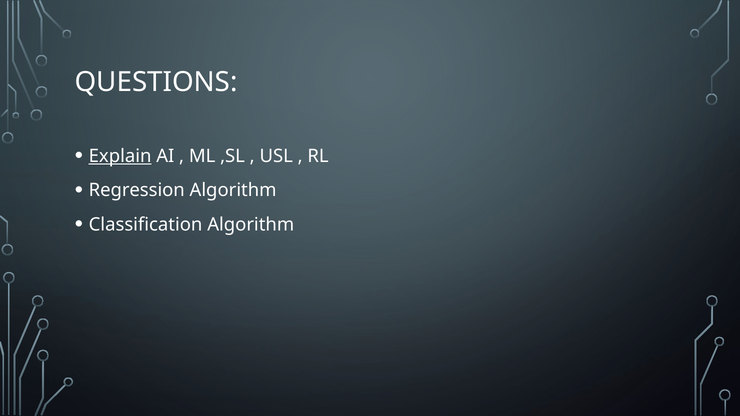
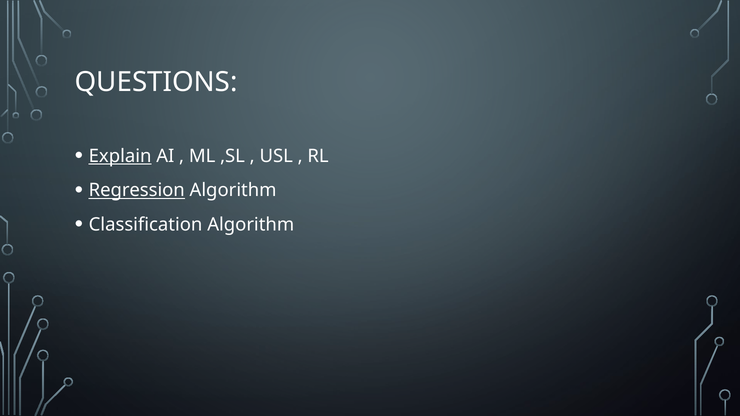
Regression underline: none -> present (137, 191)
